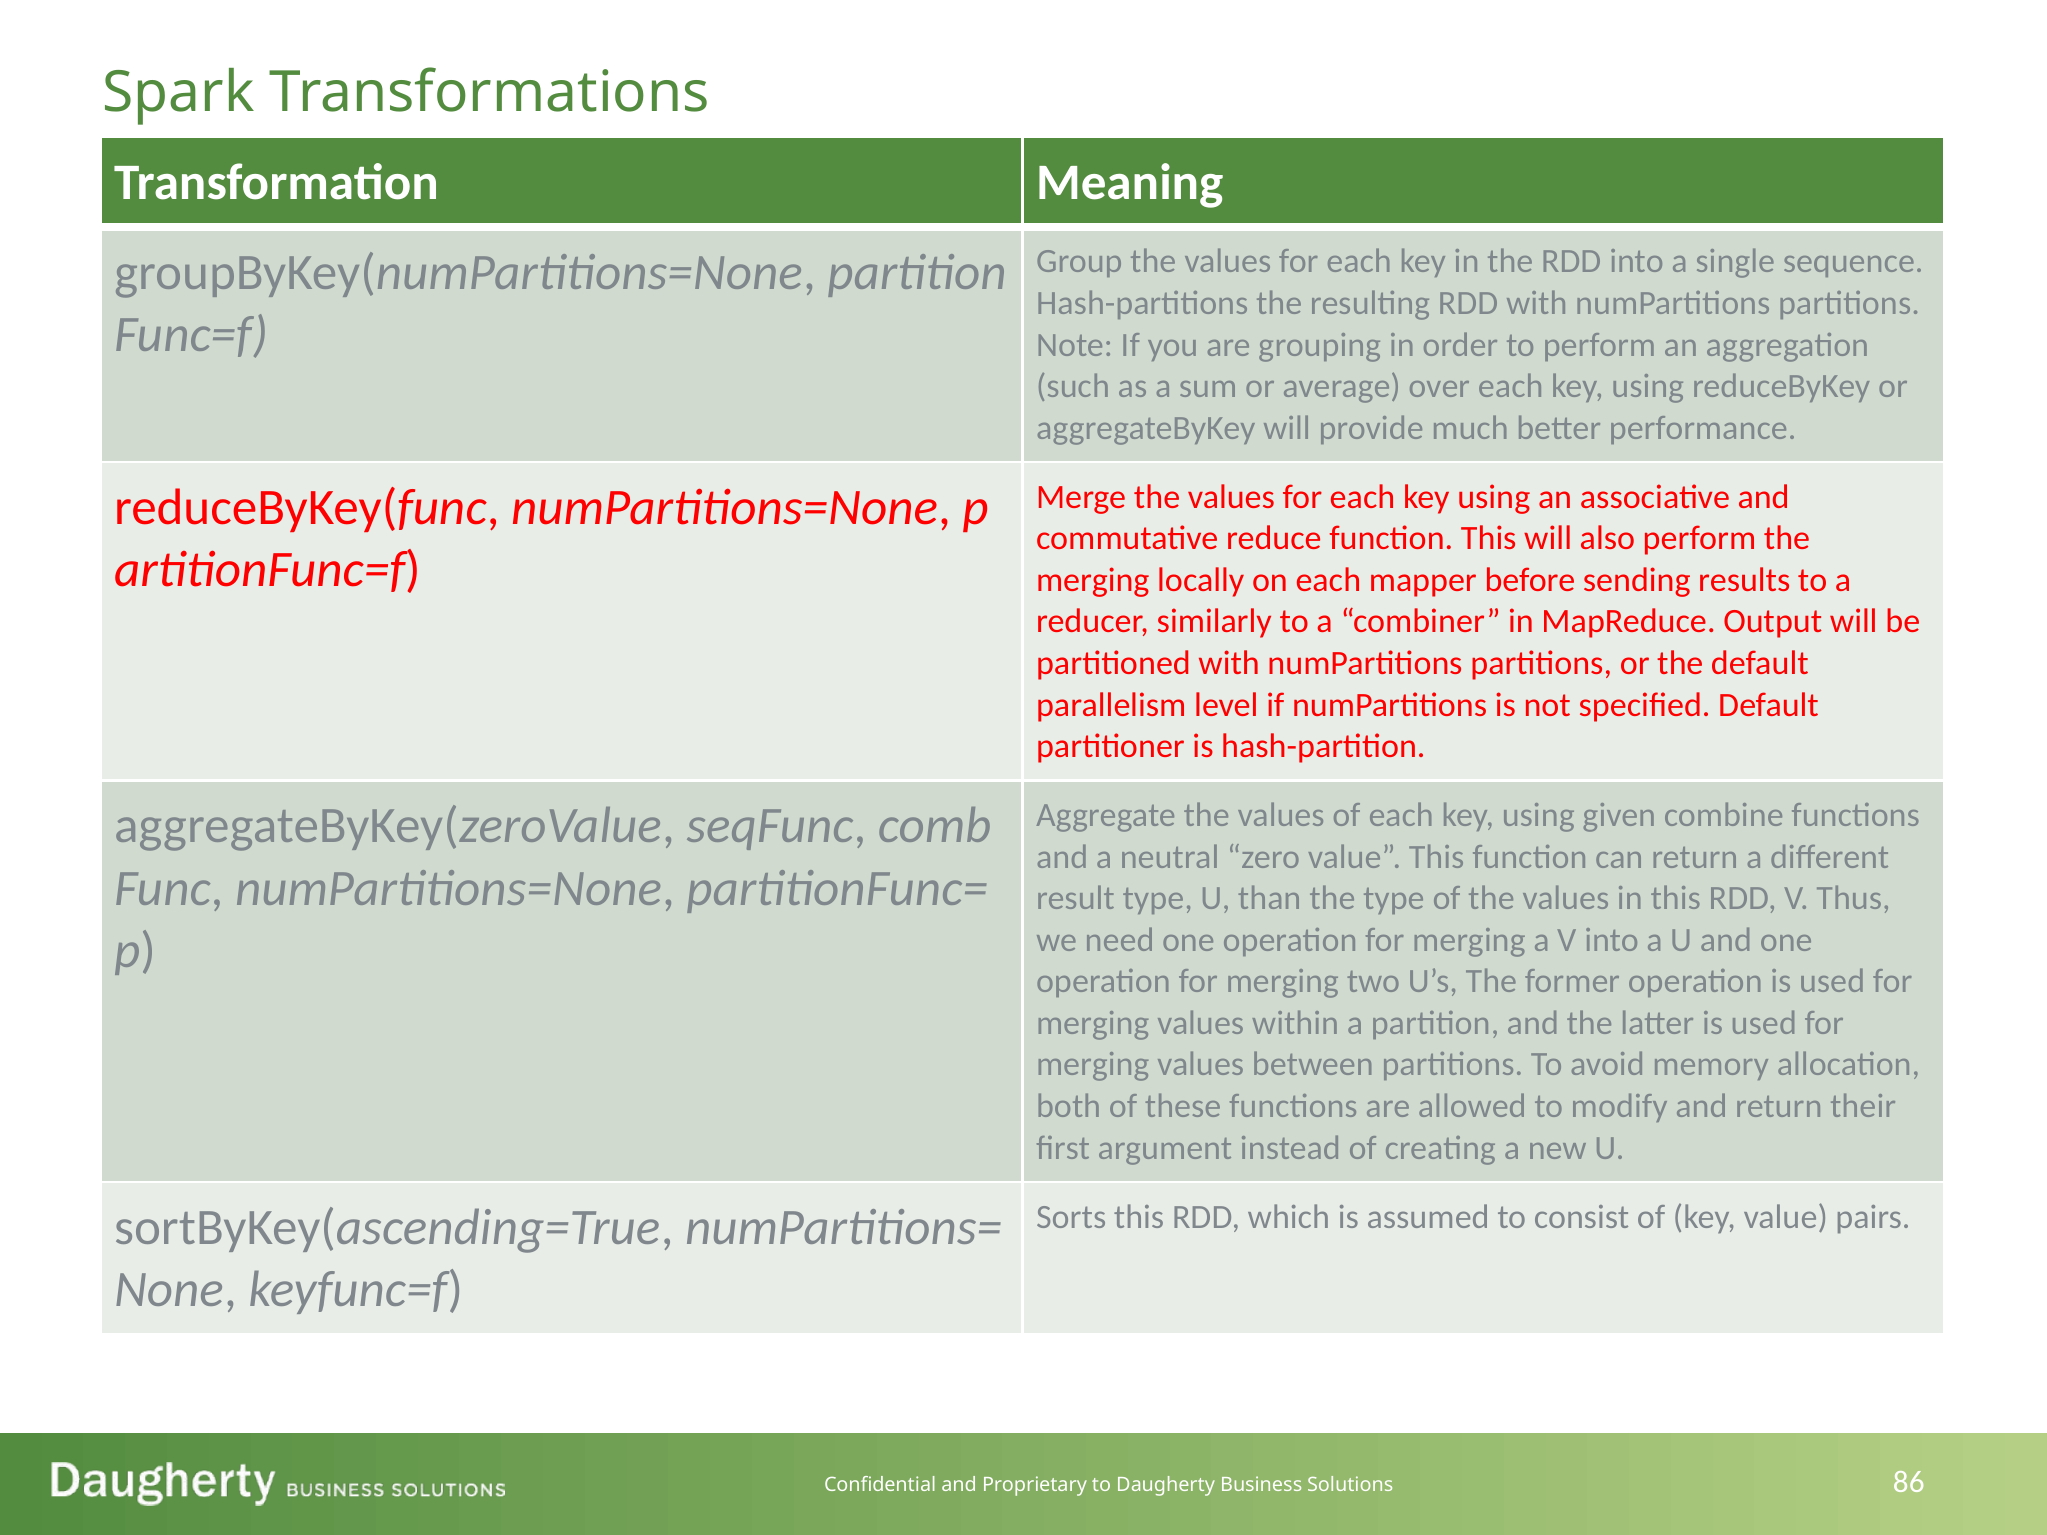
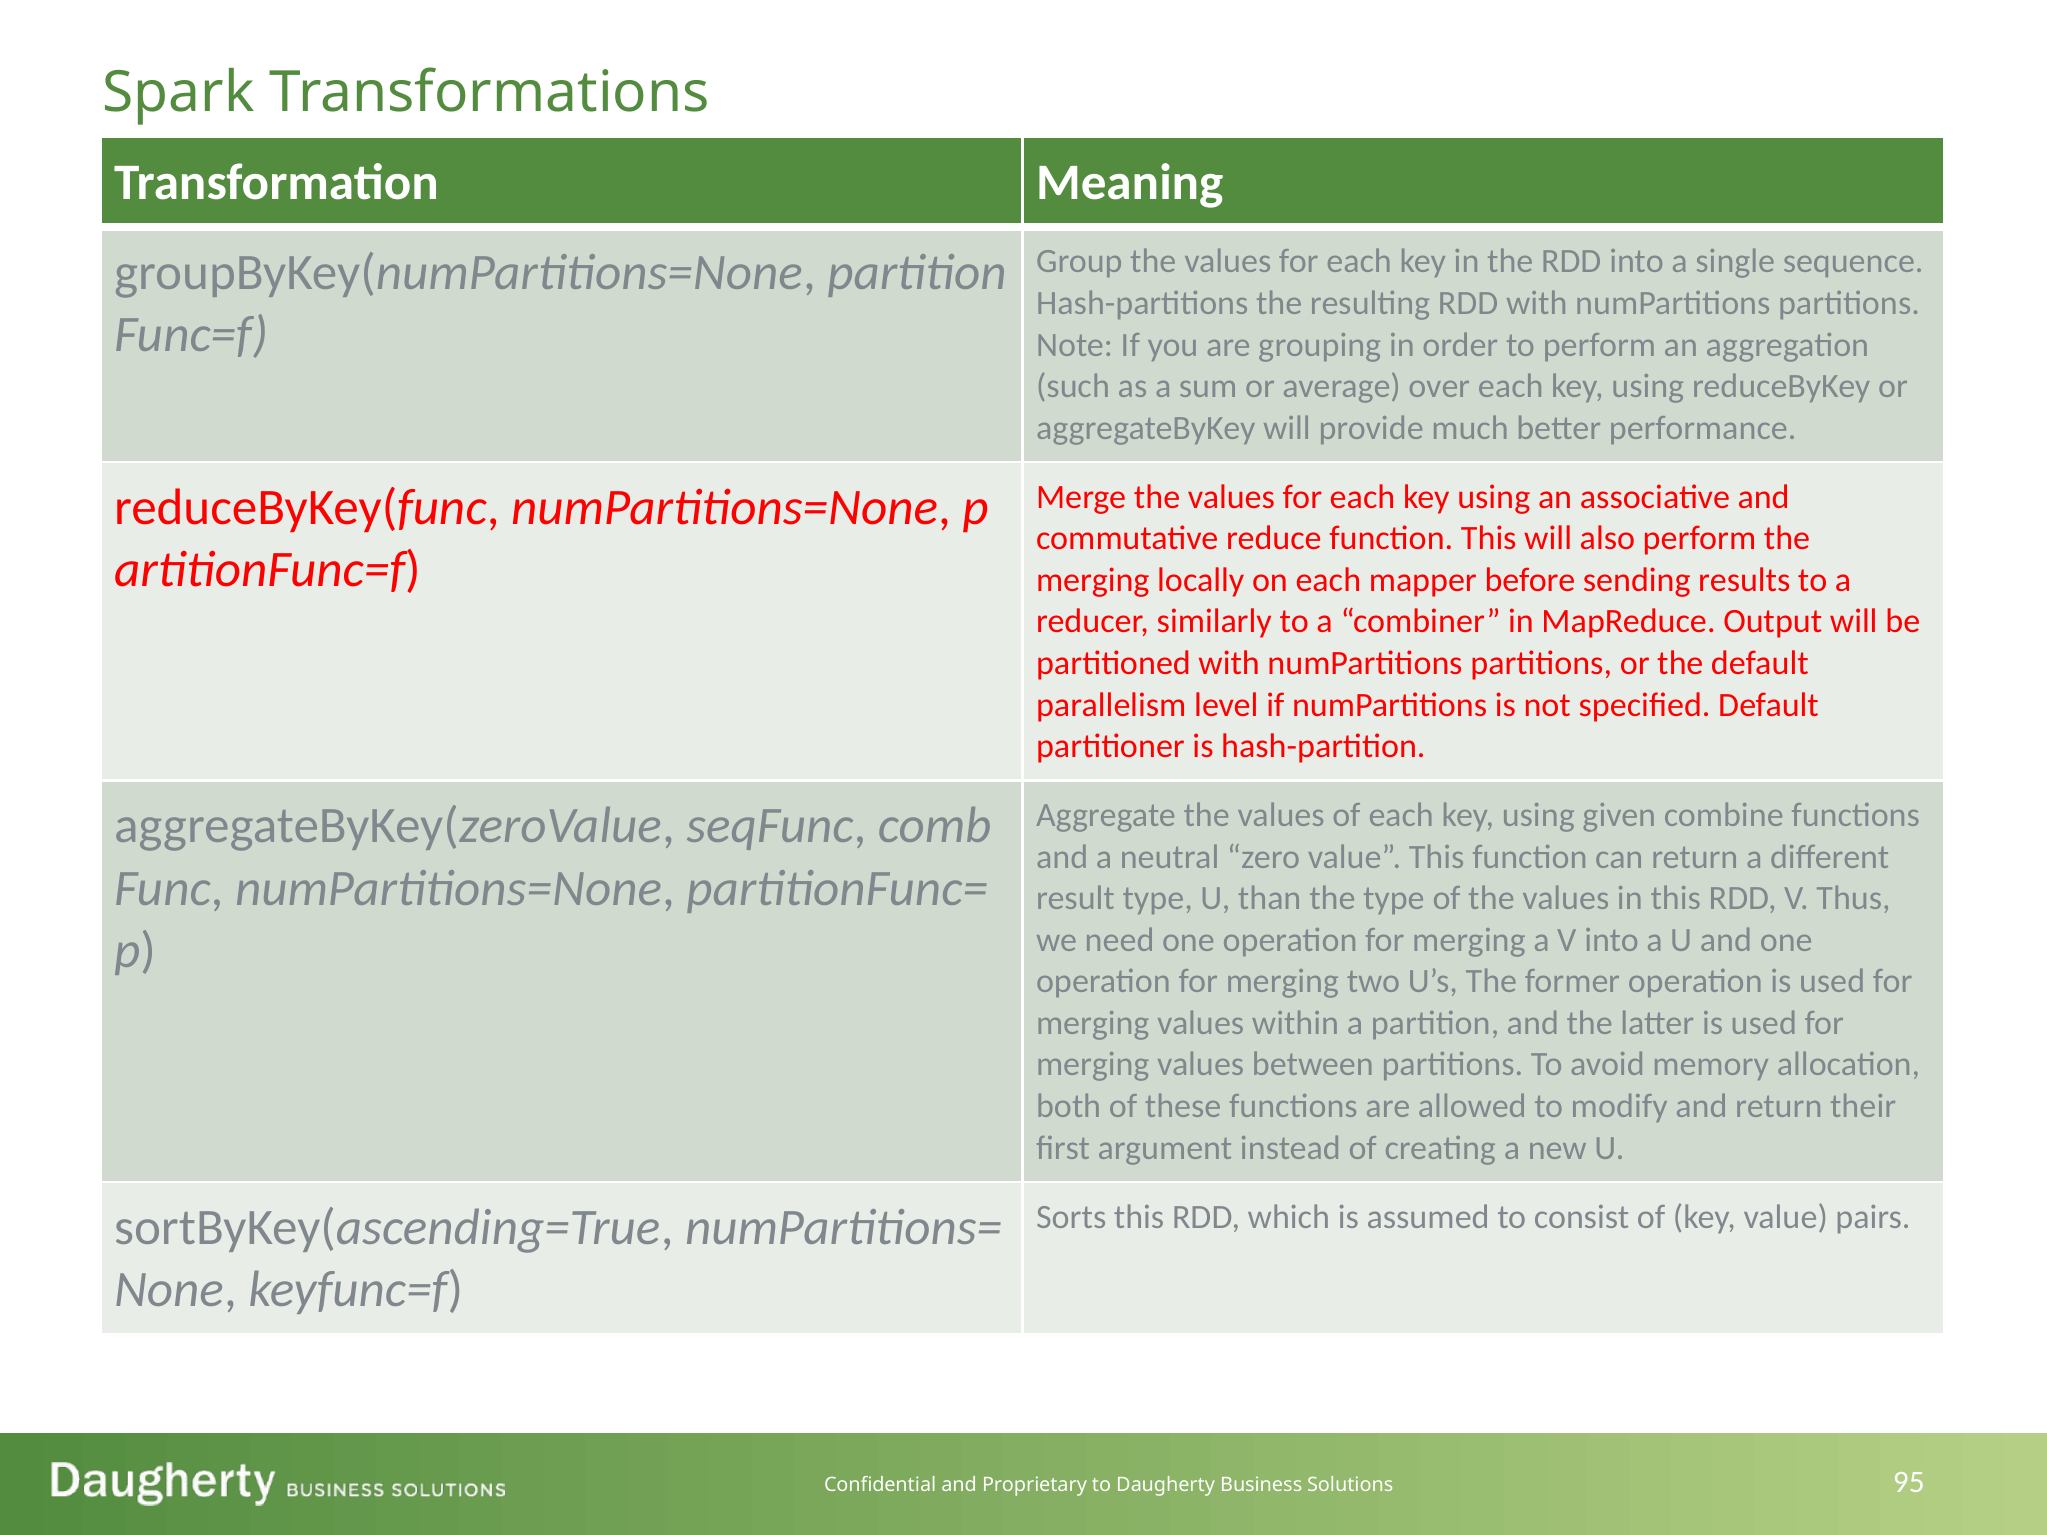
86: 86 -> 95 (1909, 1483)
